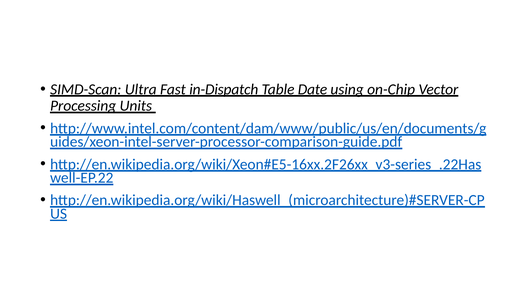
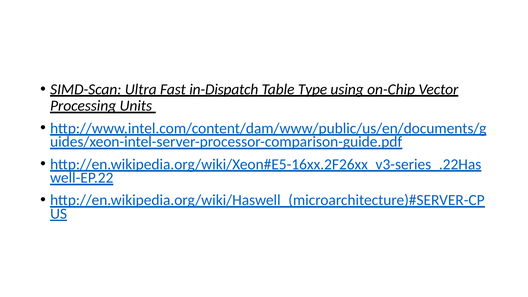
Date: Date -> Type (313, 89)
